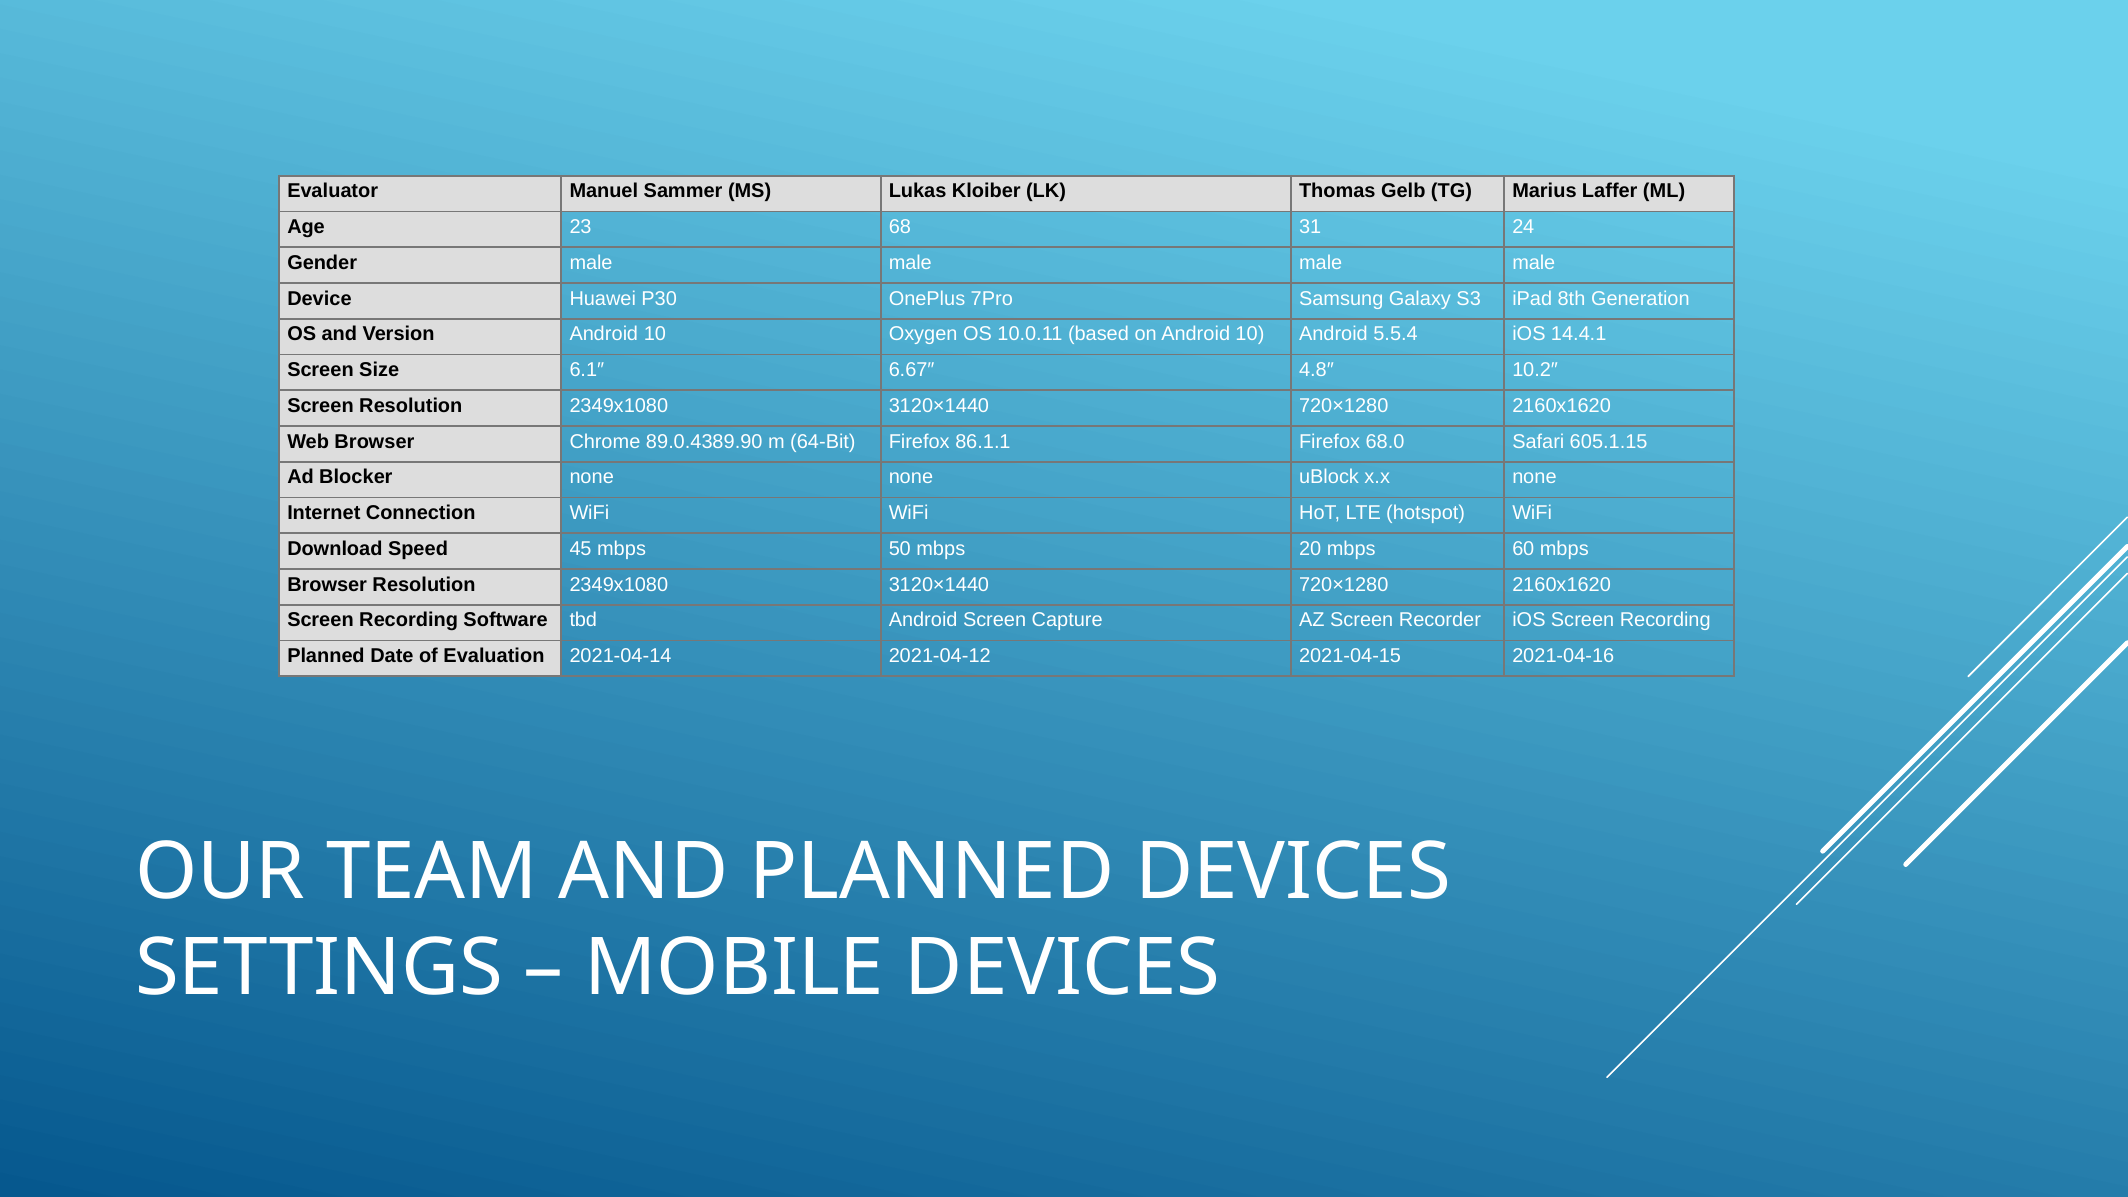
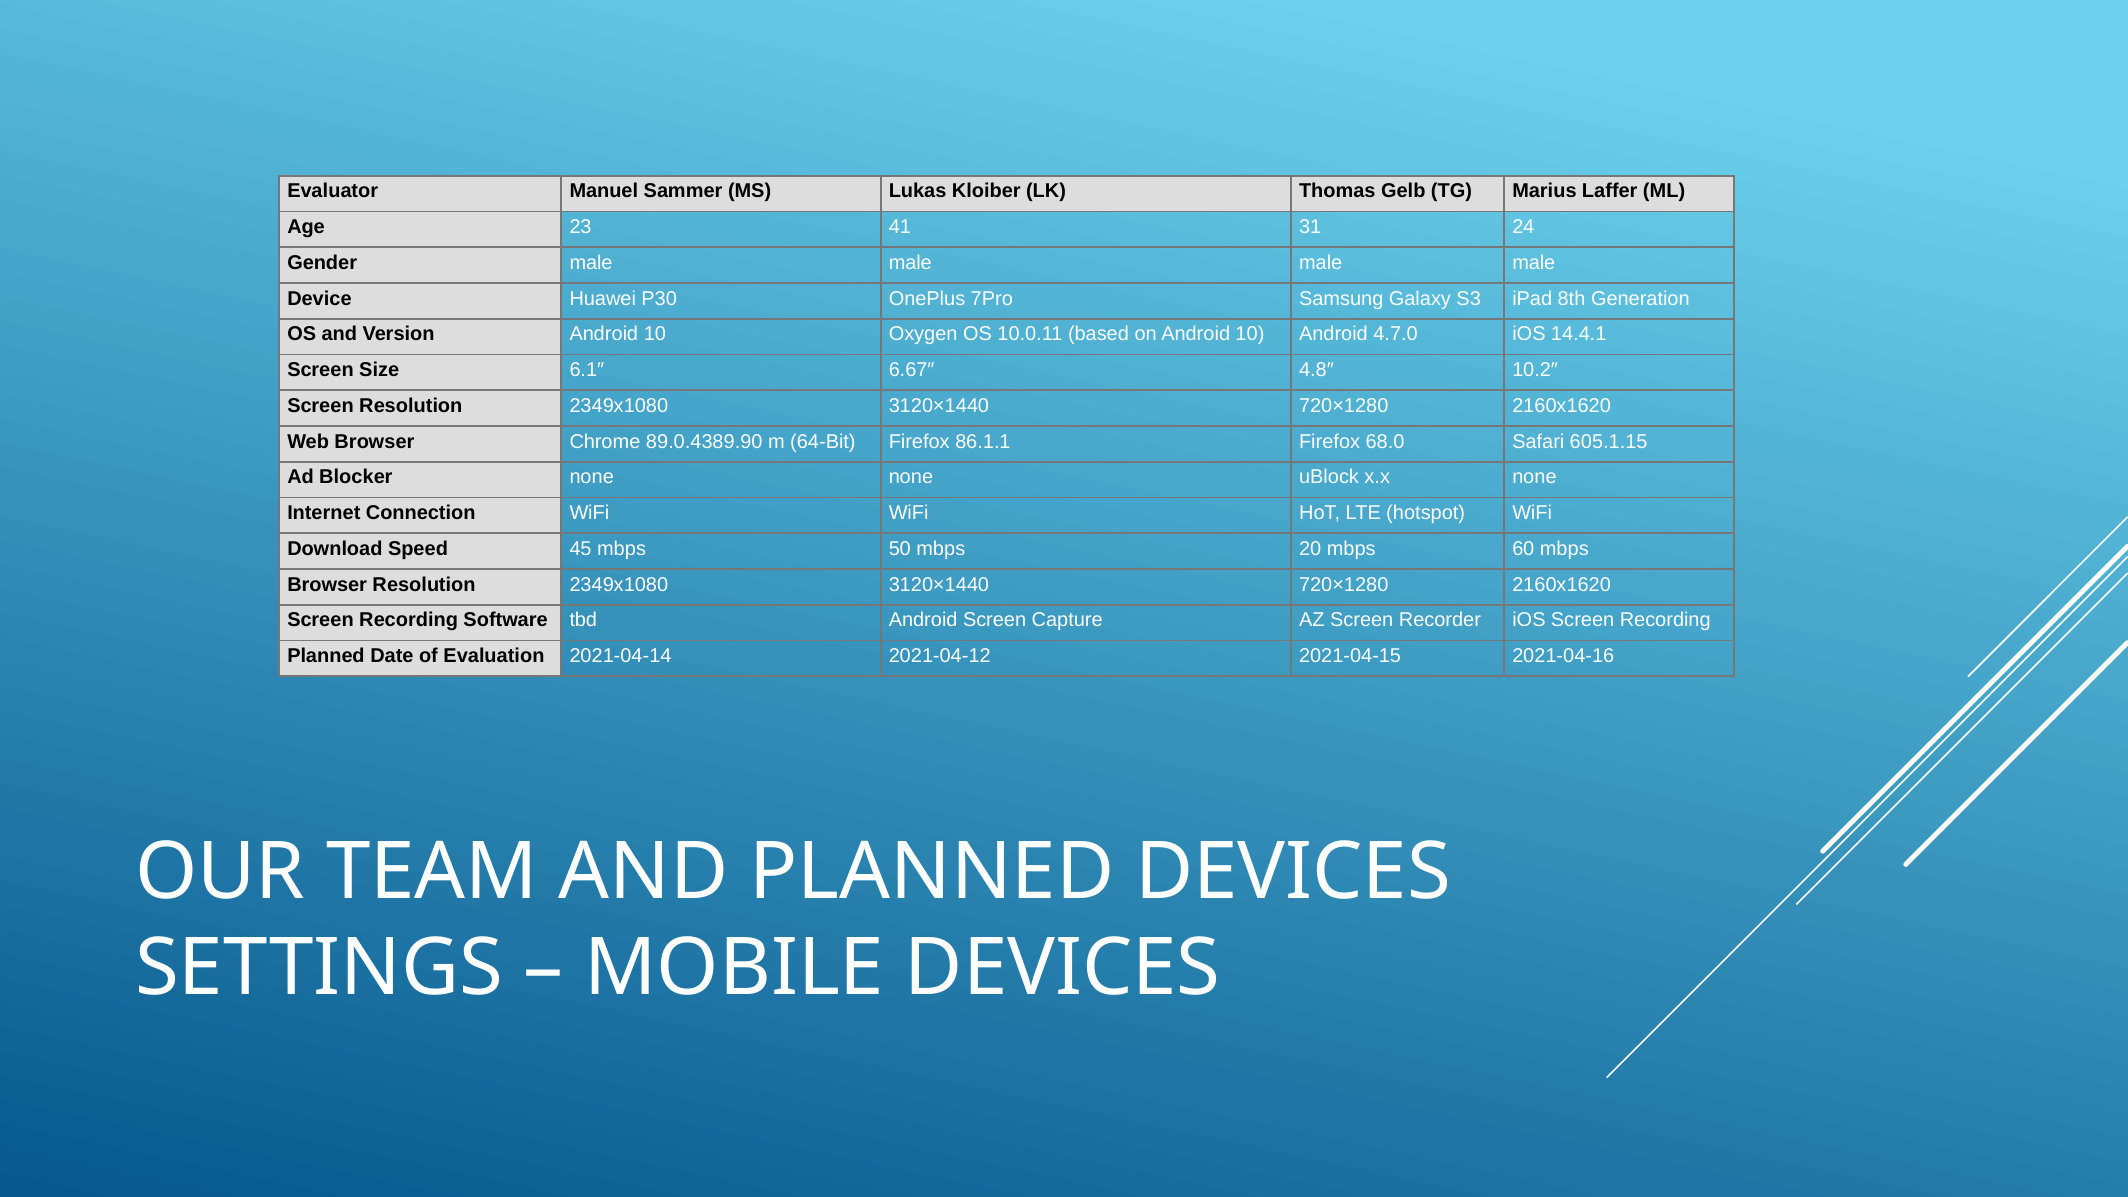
68: 68 -> 41 (900, 227)
5.5.4: 5.5.4 -> 4.7.0 (1396, 334)
